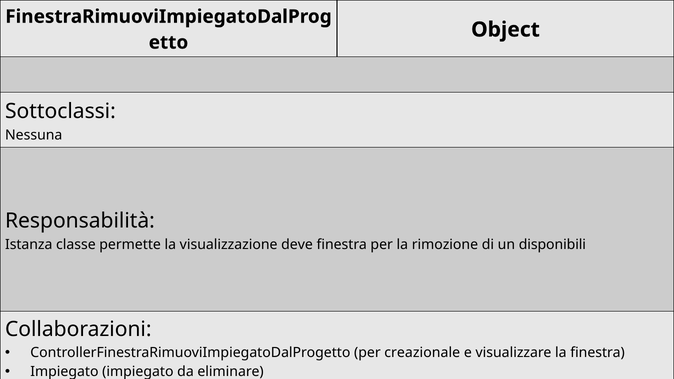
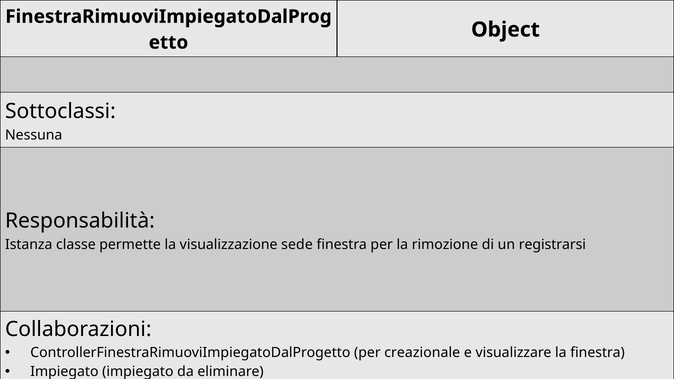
deve: deve -> sede (297, 244)
disponibili: disponibili -> registrarsi (552, 244)
